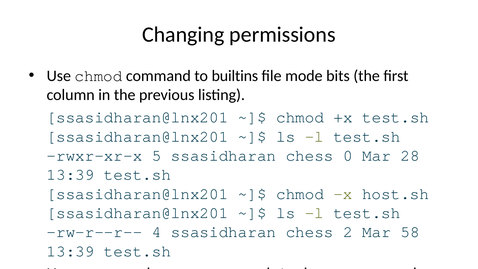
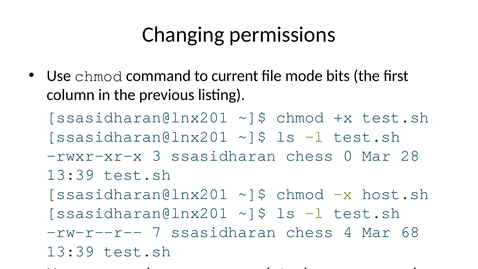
builtins: builtins -> current (235, 76)
5: 5 -> 3 (157, 155)
4: 4 -> 7 (157, 232)
2: 2 -> 4 (348, 232)
58: 58 -> 68 (410, 232)
